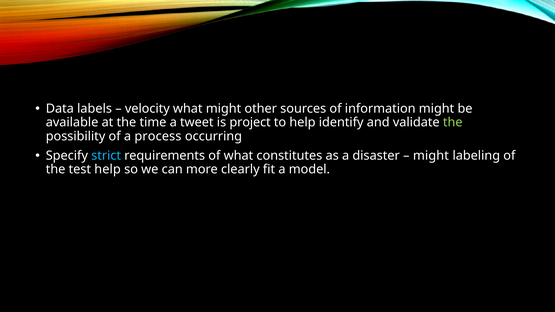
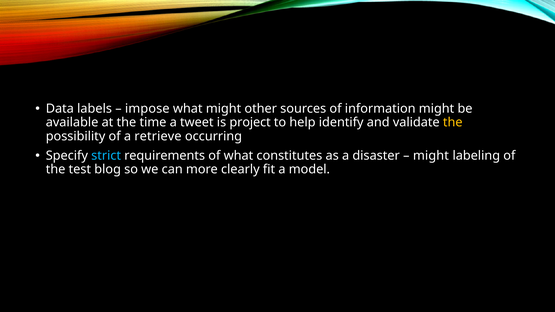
velocity: velocity -> impose (147, 109)
the colour: light green -> yellow (453, 122)
process: process -> retrieve (158, 136)
test help: help -> blog (108, 169)
